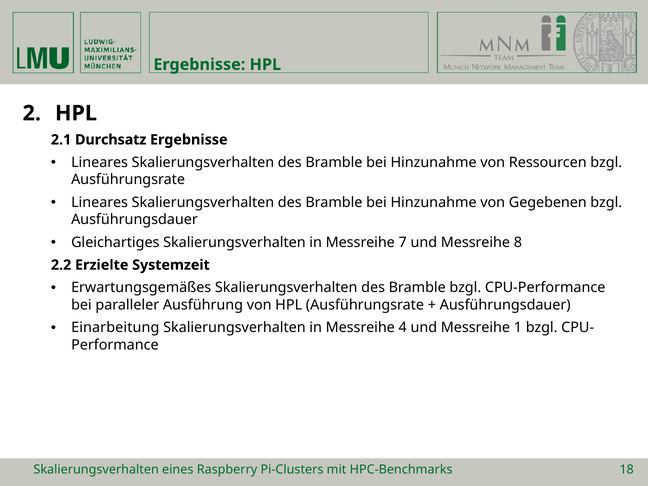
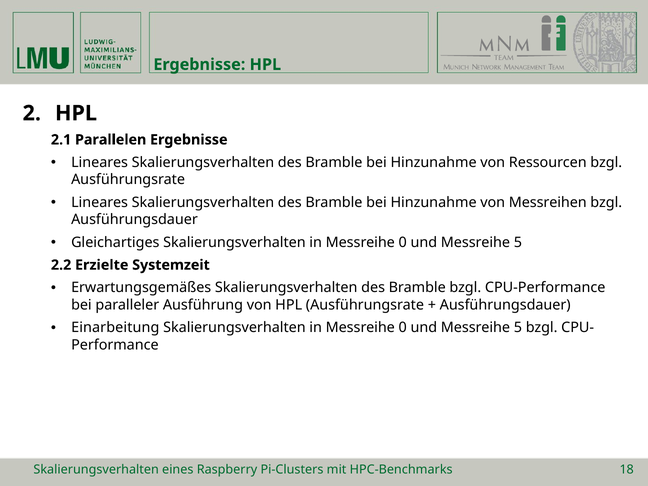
Durchsatz: Durchsatz -> Parallelen (111, 140)
Gegebenen: Gegebenen -> Messreihen (548, 202)
7: 7 -> 0 (403, 242)
8: 8 -> 5 (518, 242)
4: 4 -> 0 (403, 328)
1: 1 -> 5 (518, 328)
